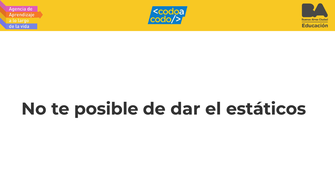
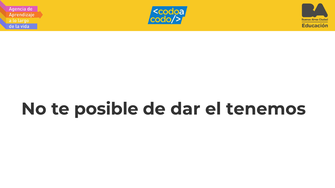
estáticos: estáticos -> tenemos (266, 109)
